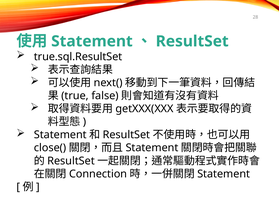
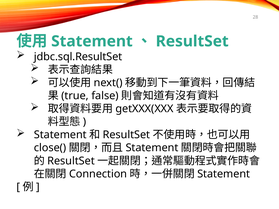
true.sql.ResultSet: true.sql.ResultSet -> jdbc.sql.ResultSet (78, 57)
